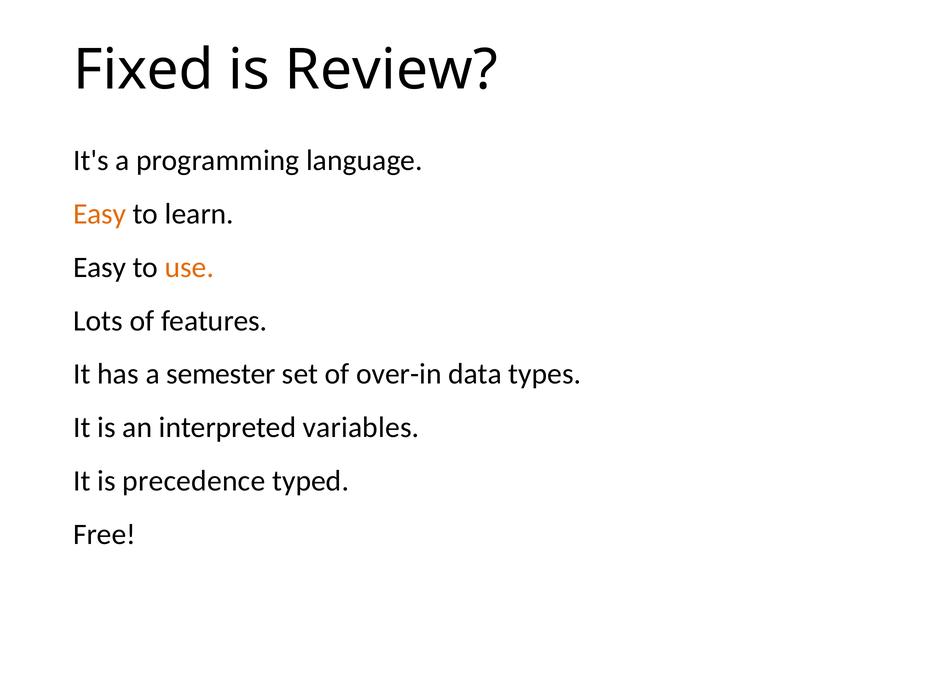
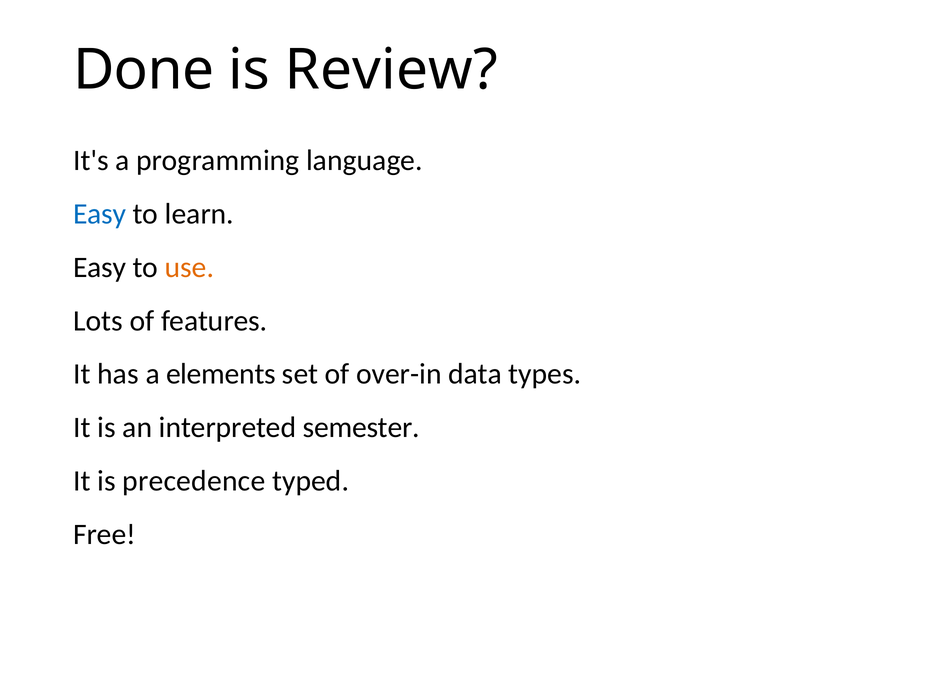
Fixed: Fixed -> Done (144, 70)
Easy colour: orange -> blue (100, 214)
semester: semester -> elements (221, 374)
variables: variables -> semester (361, 428)
